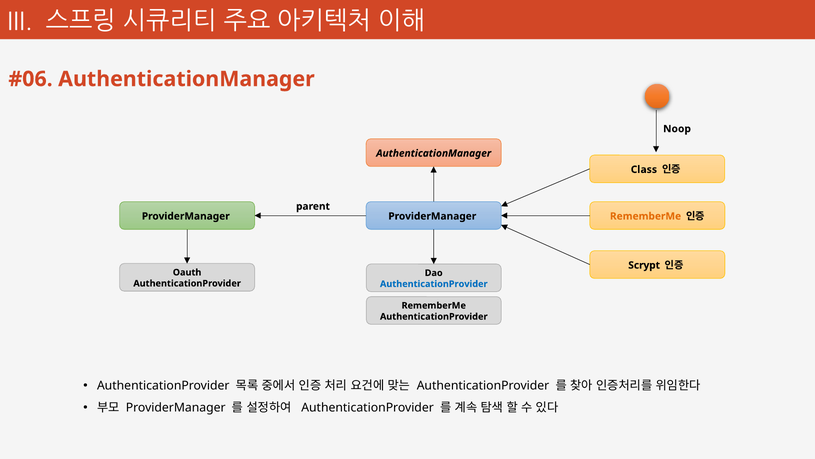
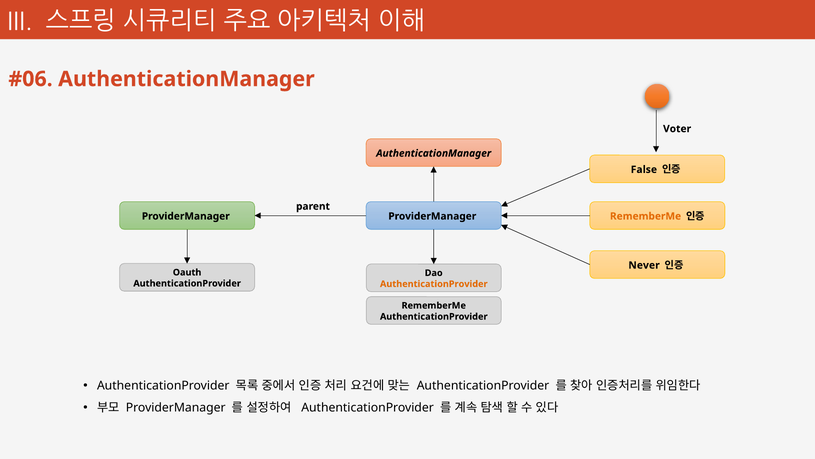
Noop: Noop -> Voter (677, 129)
Class: Class -> False (644, 169)
Scrypt: Scrypt -> Never (644, 265)
AuthenticationProvider colour: blue -> orange (434, 284)
